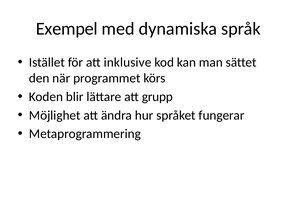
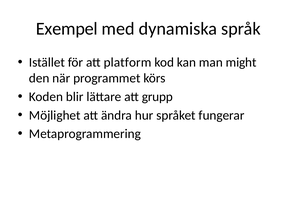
inklusive: inklusive -> platform (128, 62)
sättet: sättet -> might (241, 62)
